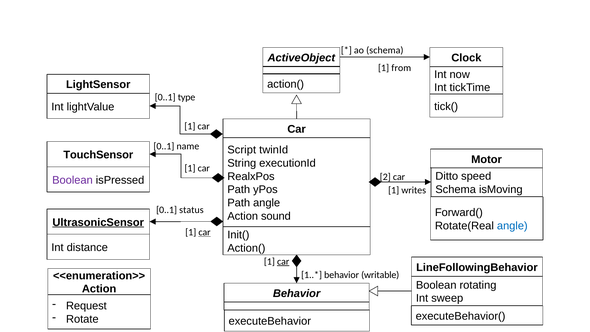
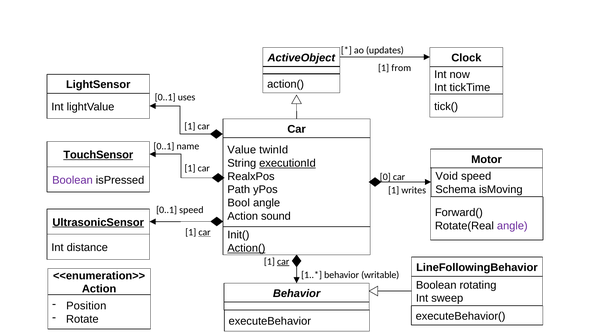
ao schema: schema -> updates (385, 50)
type: type -> uses (187, 97)
Script: Script -> Value (242, 150)
TouchSensor underline: none -> present (98, 155)
executionId underline: none -> present (288, 163)
Ditto: Ditto -> Void (447, 176)
2: 2 -> 0 (385, 177)
Path: Path -> Bool (239, 203)
0..1 status: status -> speed (191, 210)
angle colour: blue -> purple (512, 226)
Action( underline: none -> present (246, 248)
Request: Request -> Position (86, 306)
